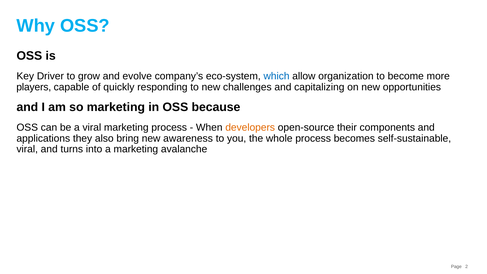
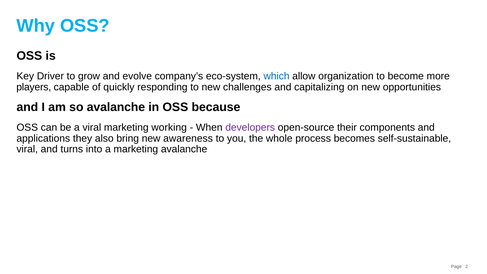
so marketing: marketing -> avalanche (116, 107)
marketing process: process -> working (169, 127)
developers colour: orange -> purple (250, 127)
